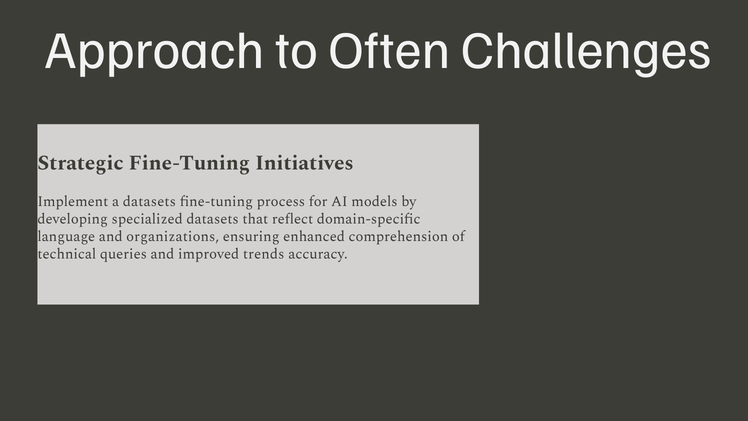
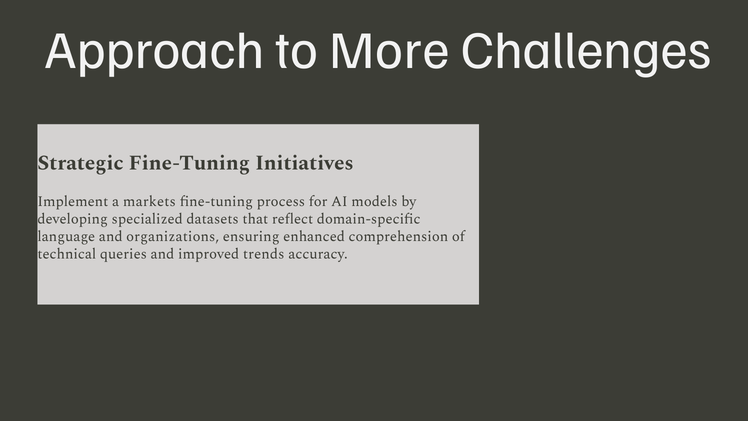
Often: Often -> More (389, 51)
a datasets: datasets -> markets (149, 201)
